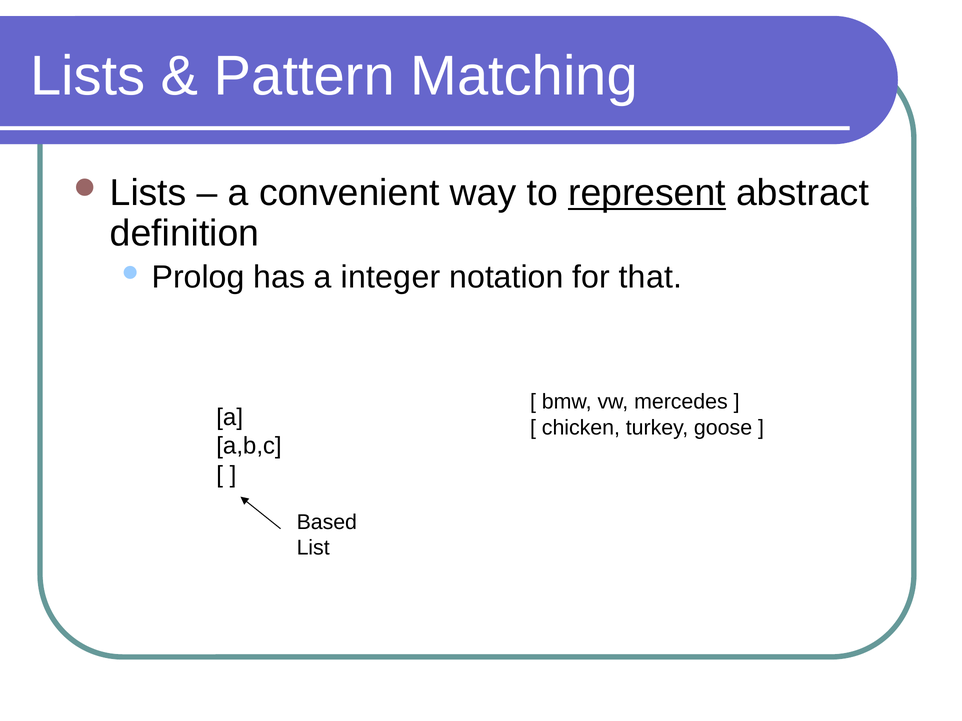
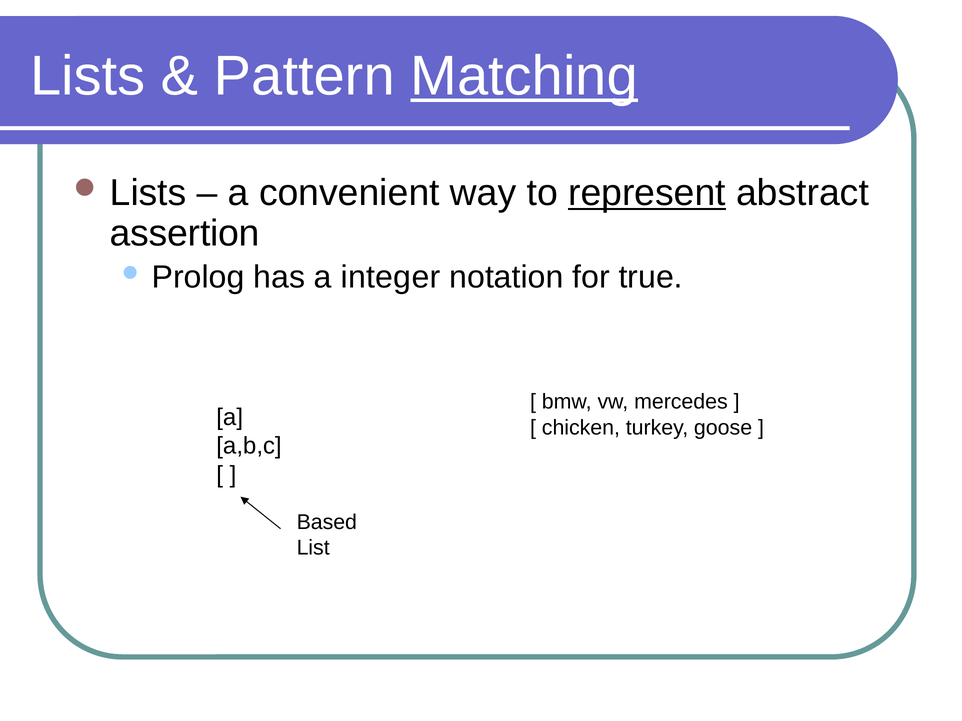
Matching underline: none -> present (524, 76)
definition: definition -> assertion (185, 234)
that: that -> true (651, 278)
